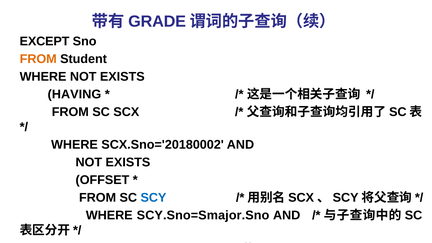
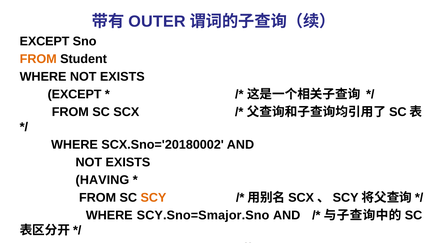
GRADE: GRADE -> OUTER (157, 21)
HAVING: HAVING -> EXCEPT (75, 94)
OFFSET: OFFSET -> HAVING (102, 180)
SCY colour: blue -> orange (153, 198)
